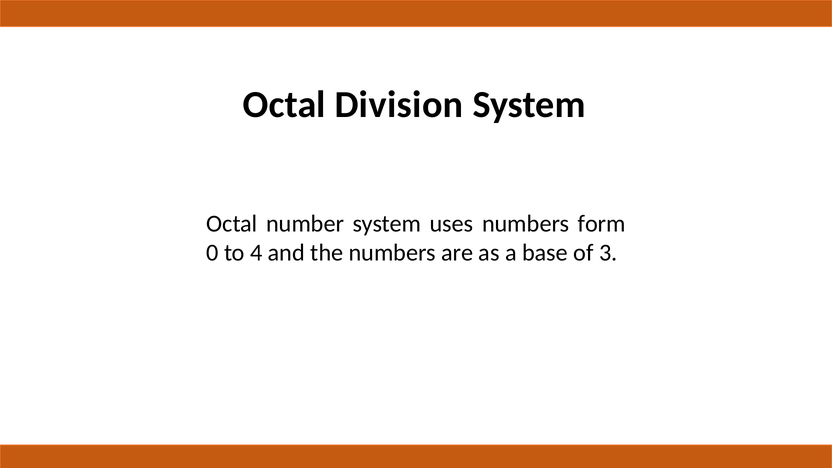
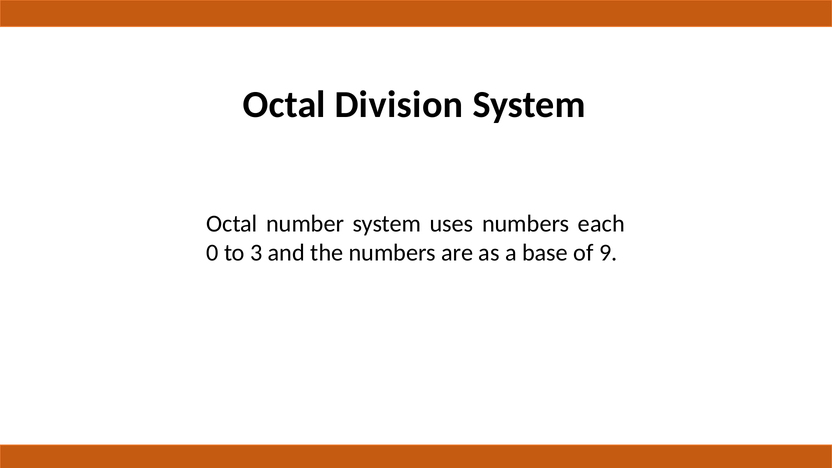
form: form -> each (601, 224)
4: 4 -> 3 (256, 253)
3: 3 -> 9 (608, 253)
